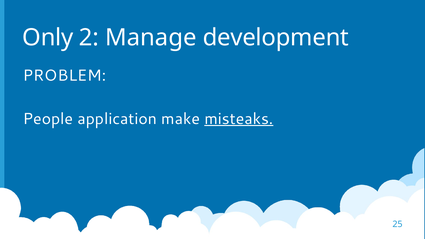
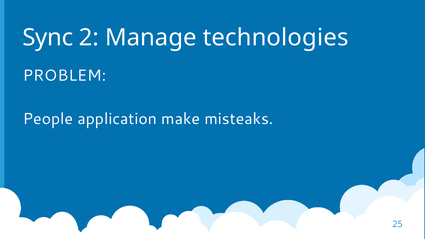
Only: Only -> Sync (48, 37)
development: development -> technologies (276, 37)
misteaks underline: present -> none (239, 119)
